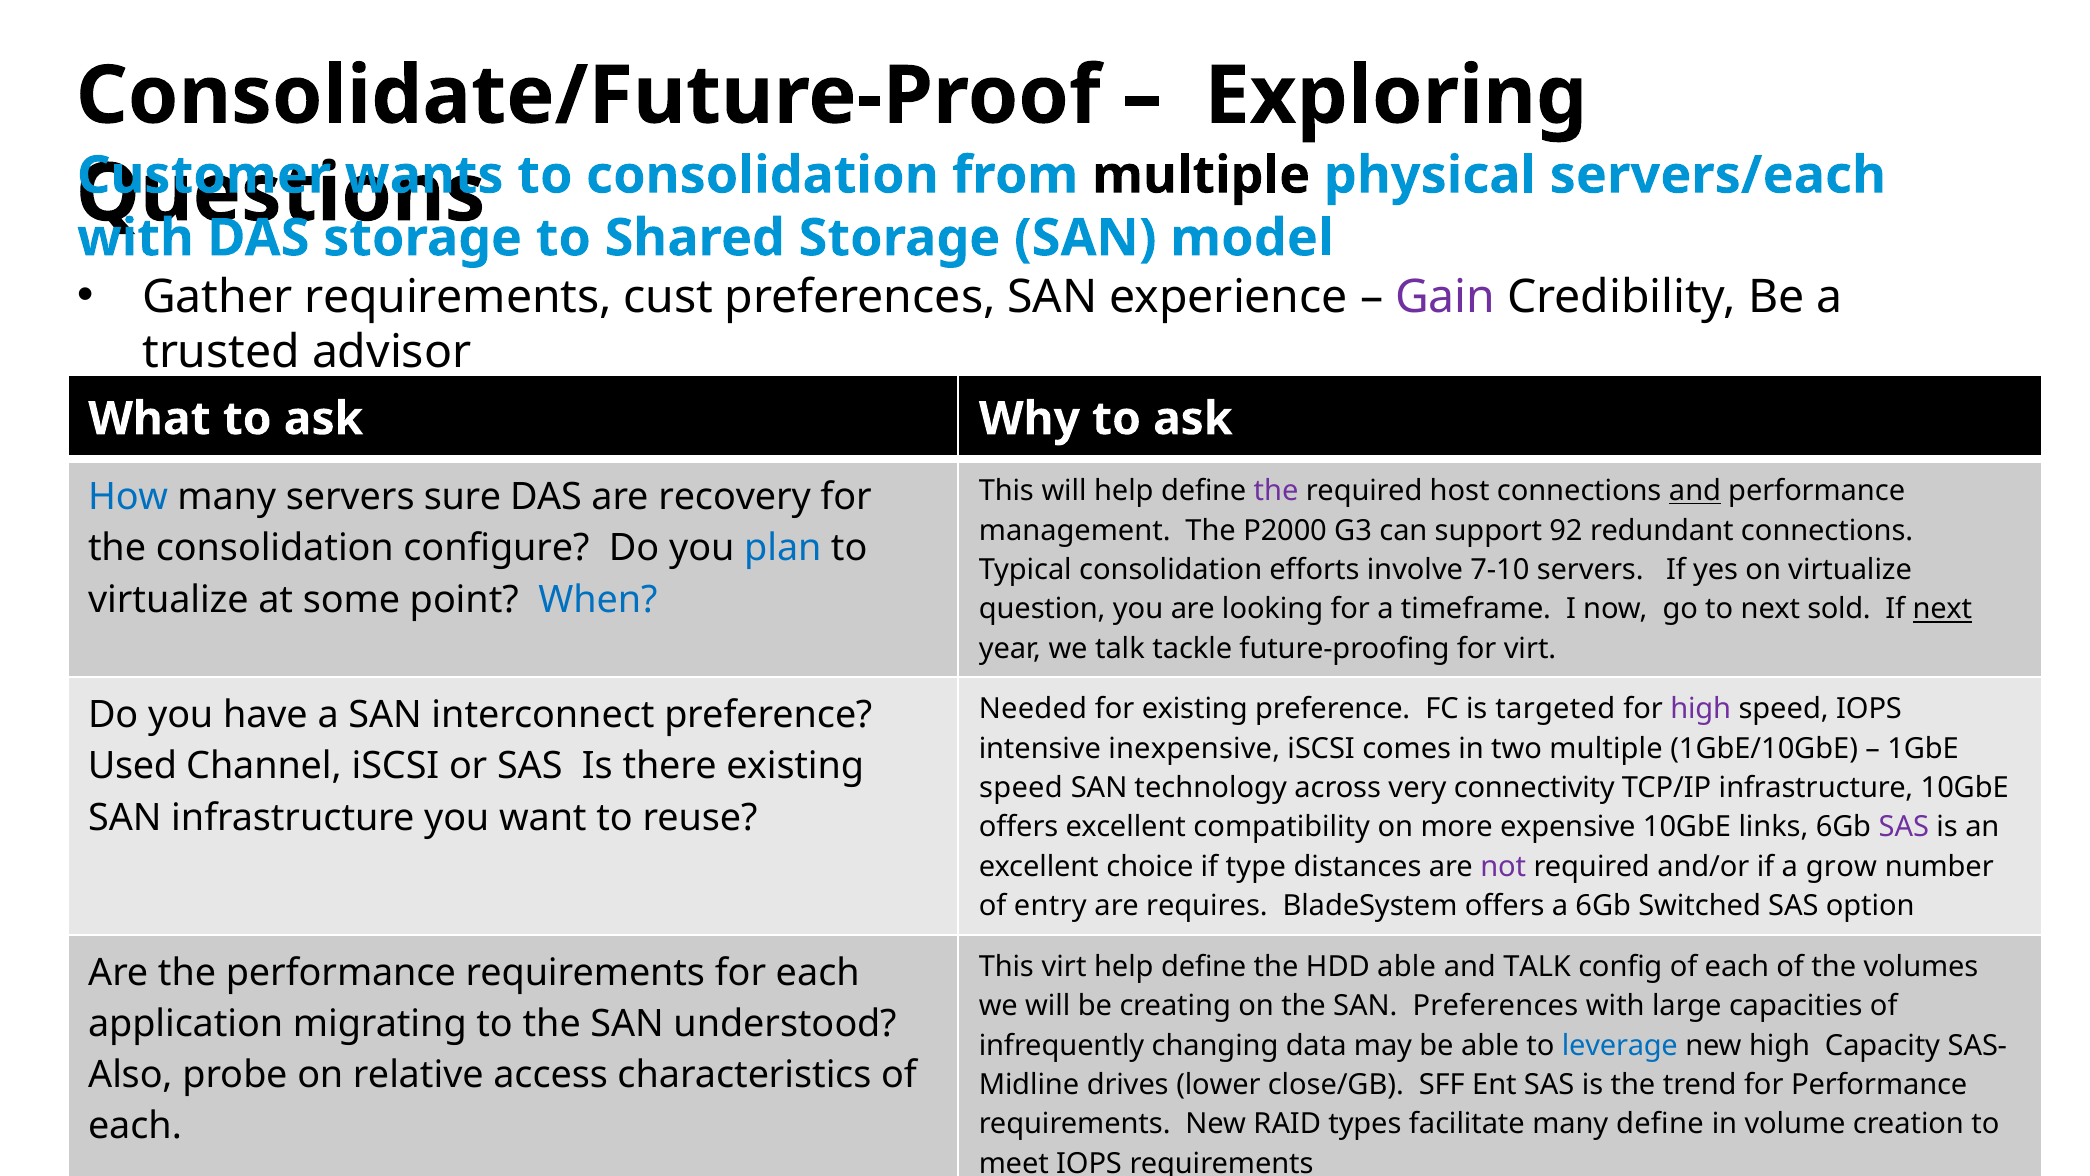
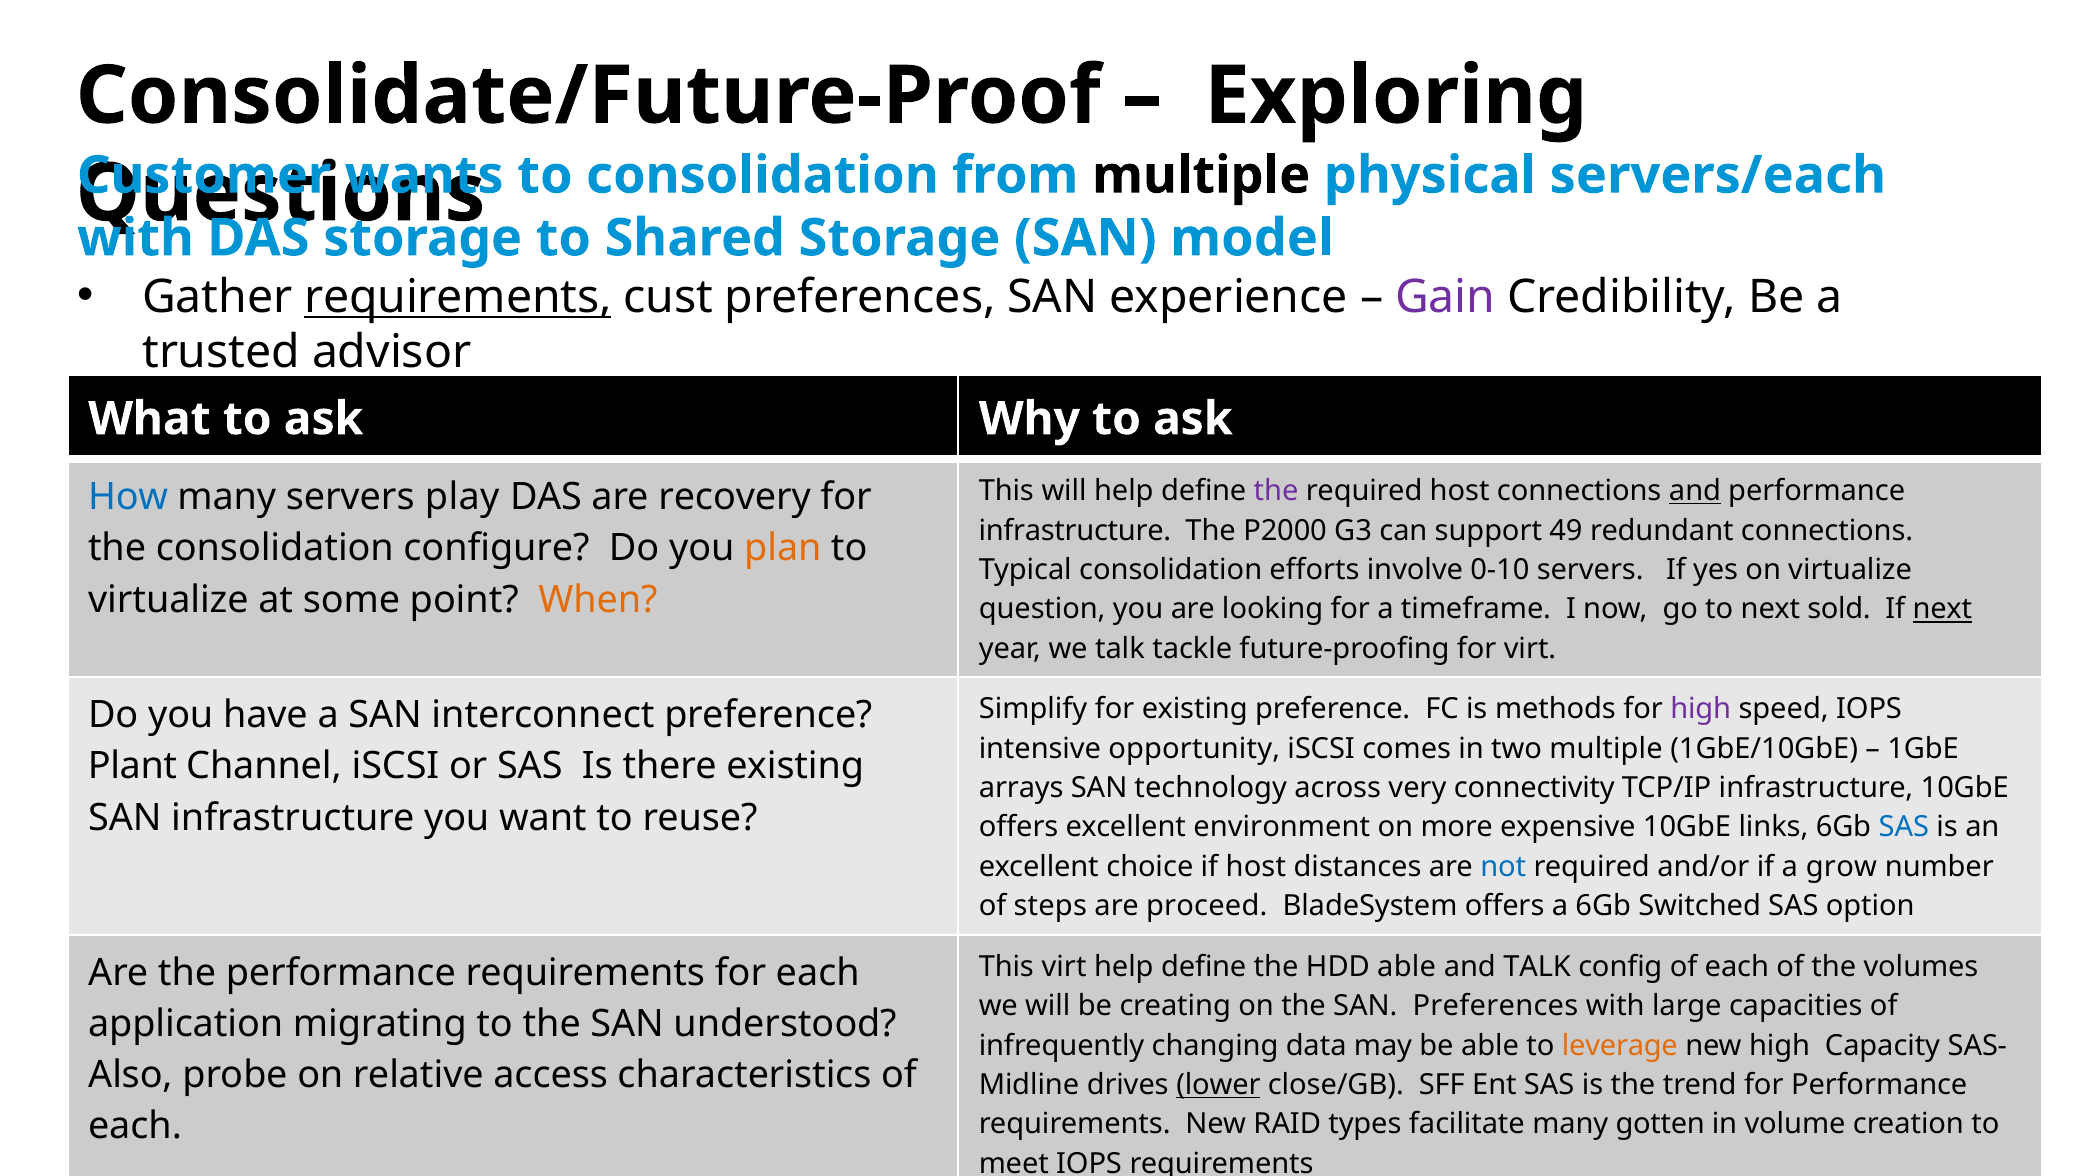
requirements underline: none -> present (458, 297)
sure: sure -> play (462, 497)
management: management -> infrastructure (1075, 530)
92: 92 -> 49 (1566, 530)
plan colour: blue -> orange (783, 548)
7-10: 7-10 -> 0-10 (1500, 570)
When colour: blue -> orange (598, 599)
Needed: Needed -> Simplify (1033, 709)
targeted: targeted -> methods (1555, 709)
intensive inexpensive: inexpensive -> opportunity (1194, 748)
Used: Used -> Plant (133, 766)
speed: speed -> arrays (1021, 788)
compatibility: compatibility -> environment (1282, 827)
SAS colour: purple -> blue (1904, 827)
if type: type -> host (1256, 867)
not colour: purple -> blue (1503, 867)
entry: entry -> steps (1050, 906)
requires: requires -> proceed (1207, 906)
leverage colour: blue -> orange (1620, 1045)
lower underline: none -> present (1218, 1085)
many define: define -> gotten (1660, 1124)
